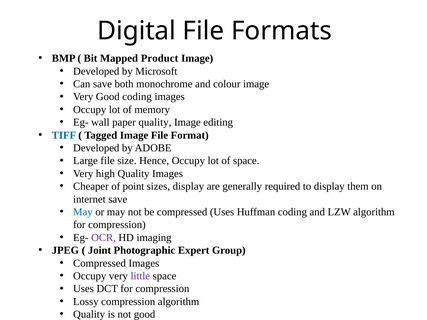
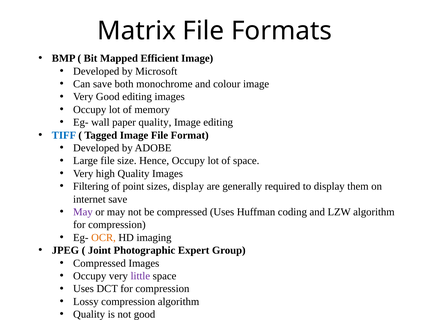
Digital: Digital -> Matrix (137, 31)
Product: Product -> Efficient (160, 58)
Good coding: coding -> editing (137, 97)
Cheaper: Cheaper -> Filtering (91, 186)
May colour: blue -> purple (83, 212)
OCR colour: purple -> orange (104, 238)
